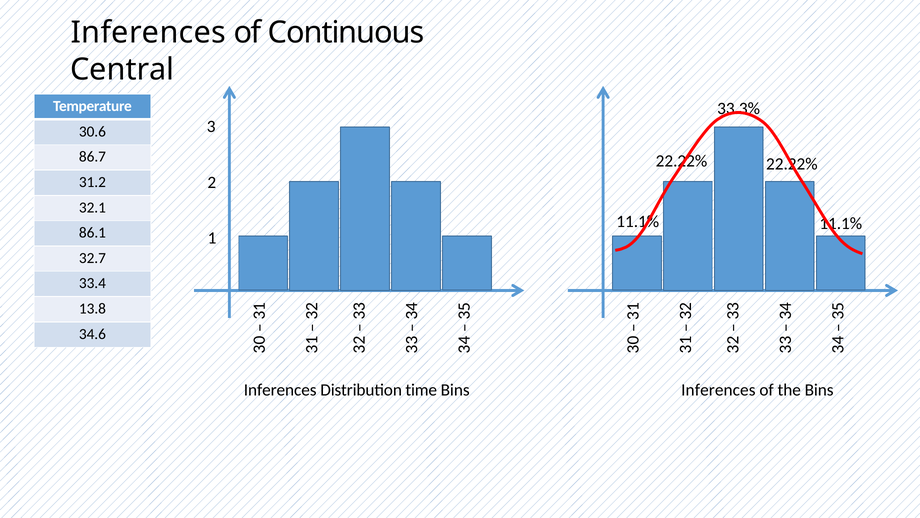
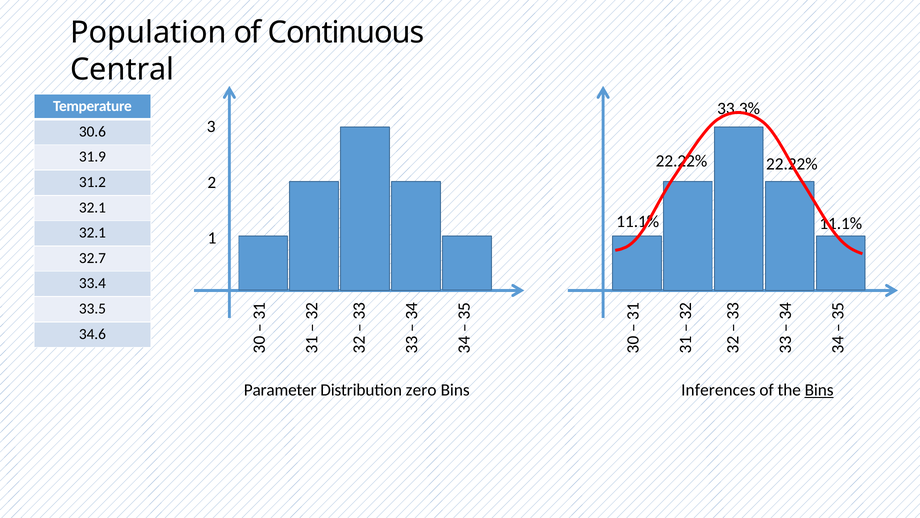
Inferences: Inferences -> Population (149, 33)
86.7: 86.7 -> 31.9 (92, 157)
86.1: 86.1 -> 32.1 (92, 233)
13.8: 13.8 -> 33.5 (92, 308)
Inferences: Inferences -> Parameter (280, 390)
time: time -> zero (421, 390)
Bins underline: none -> present (819, 390)
